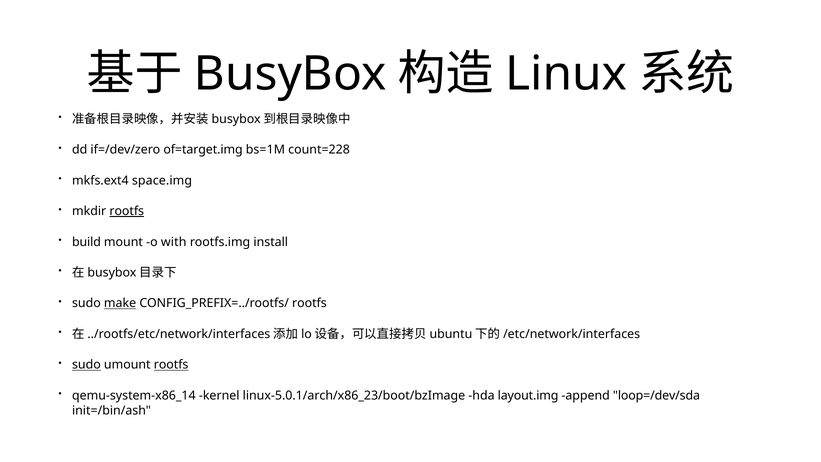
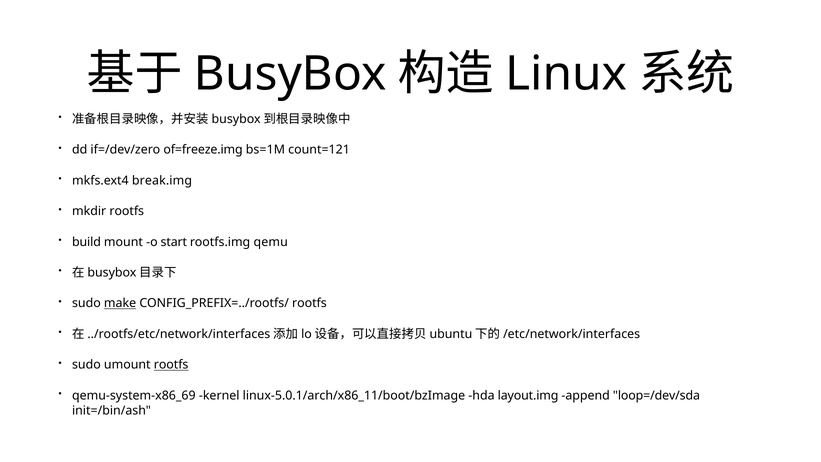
of=target.img: of=target.img -> of=freeze.img (203, 150)
count=228: count=228 -> count=121 (319, 150)
space.img: space.img -> break.img (162, 180)
rootfs underline: present -> none (127, 211)
with: with -> start (174, 242)
install: install -> qemu (271, 242)
sudo underline: present -> none (86, 365)
qemu-system-x86_14: qemu-system-x86_14 -> qemu-system-x86_69 (134, 395)
linux-5.0.1/arch/x86_23/boot/bzImage: linux-5.0.1/arch/x86_23/boot/bzImage -> linux-5.0.1/arch/x86_11/boot/bzImage (354, 395)
